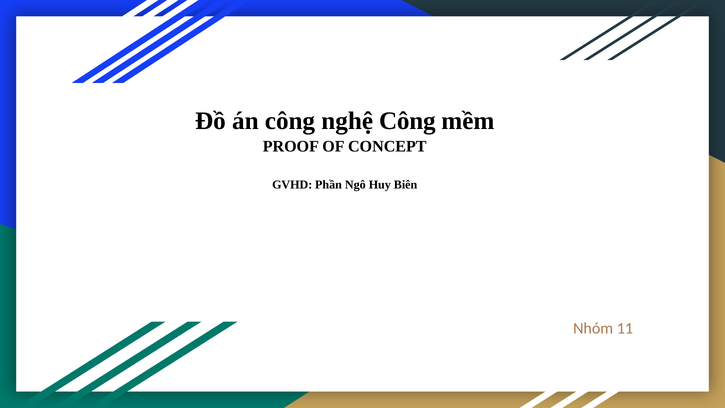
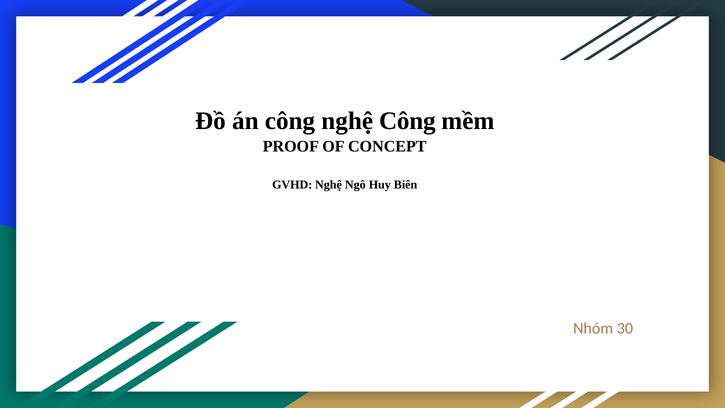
GVHD Phần: Phần -> Nghệ (328, 185)
11: 11 -> 30 (625, 328)
